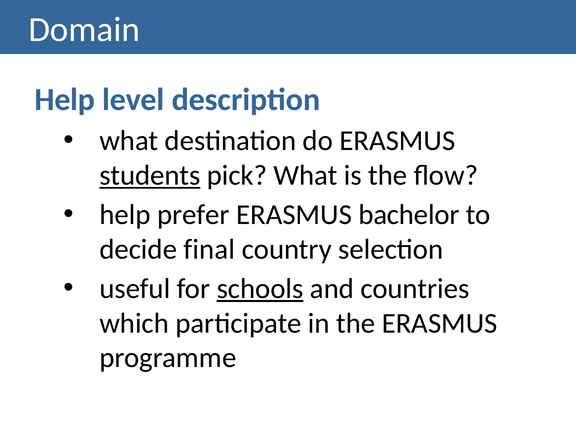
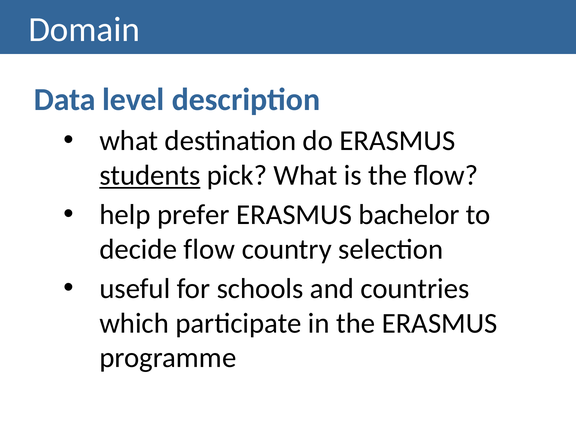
Help: Help -> Data (65, 100)
decide final: final -> flow (209, 249)
schools underline: present -> none (260, 289)
